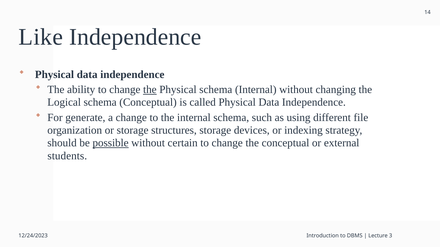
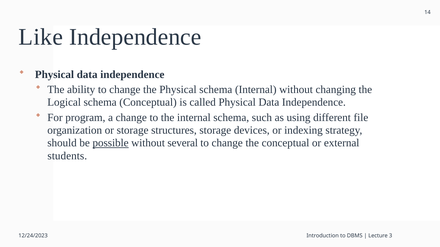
the underline: present -> none (150, 90)
generate: generate -> program (85, 118)
certain: certain -> several (183, 143)
